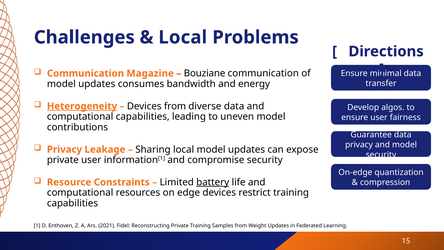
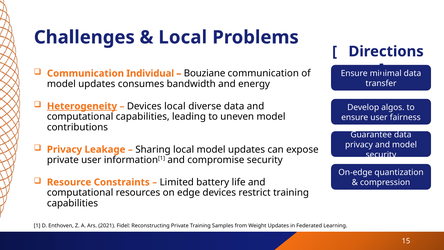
Magazine: Magazine -> Individual (150, 73)
Devices from: from -> local (175, 106)
battery underline: present -> none (213, 182)
